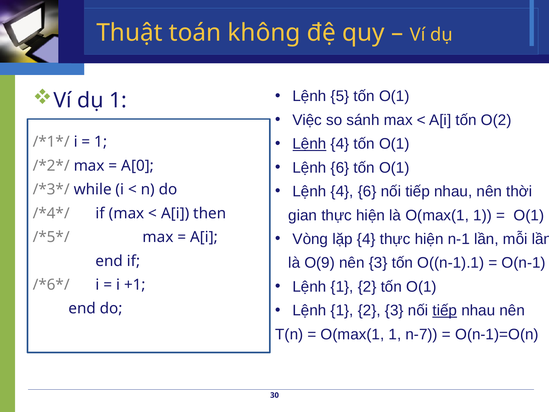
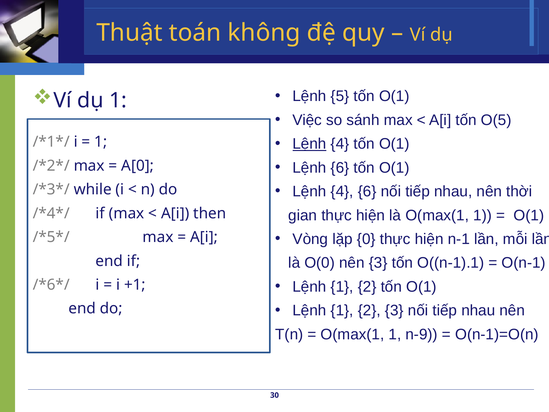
O(2: O(2 -> O(5 (496, 120)
lặp 4: 4 -> 0 (366, 239)
O(9: O(9 -> O(0 (320, 263)
tiếp underline: present -> none (445, 310)
n-7: n-7 -> n-9 (422, 334)
